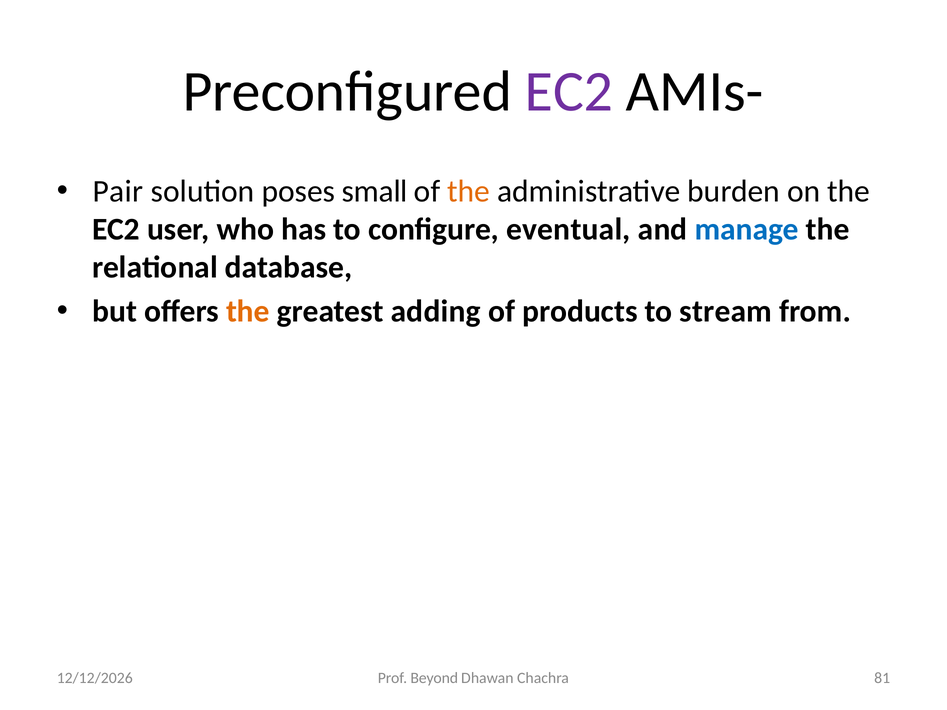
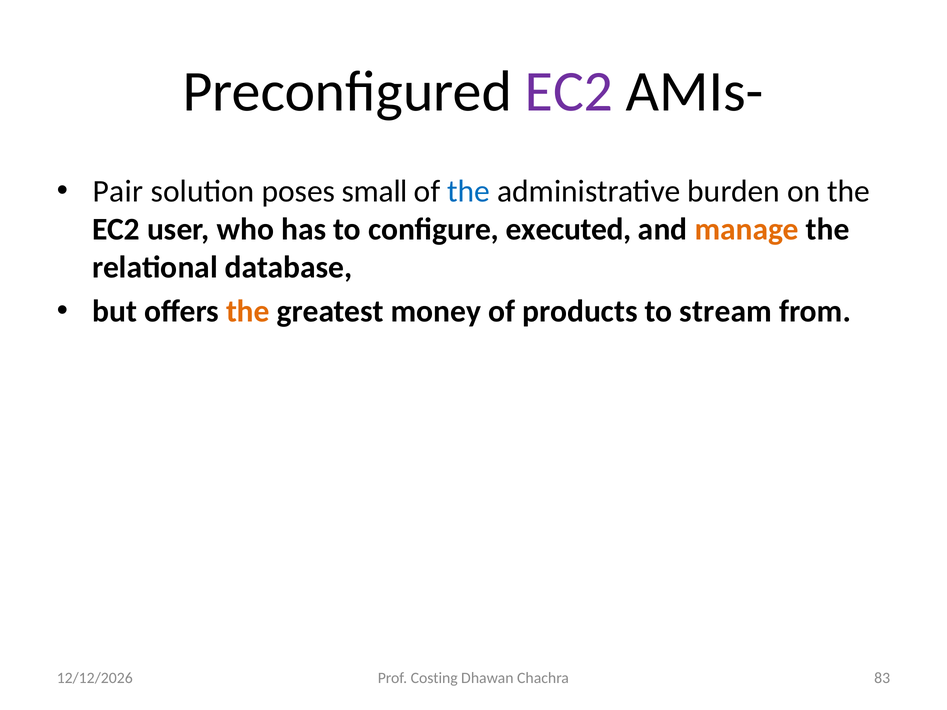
the colour: orange -> blue (469, 192)
eventual: eventual -> executed (569, 229)
manage colour: blue -> orange (747, 229)
adding: adding -> money (436, 312)
Beyond: Beyond -> Costing (434, 678)
81: 81 -> 83 (882, 678)
